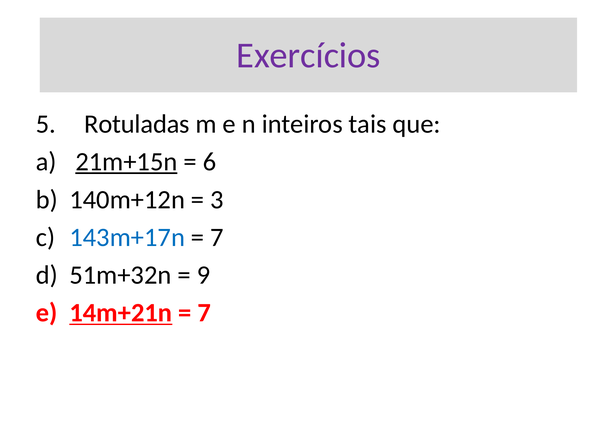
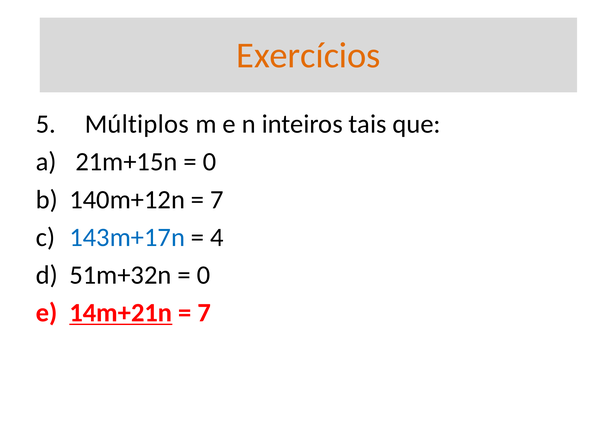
Exercícios colour: purple -> orange (308, 55)
Rotuladas: Rotuladas -> Múltiplos (137, 124)
21m+15n underline: present -> none (126, 162)
6: 6 -> 0 (209, 162)
3: 3 -> 7 (217, 199)
7: 7 -> 4 (217, 237)
9: 9 -> 0 (203, 275)
